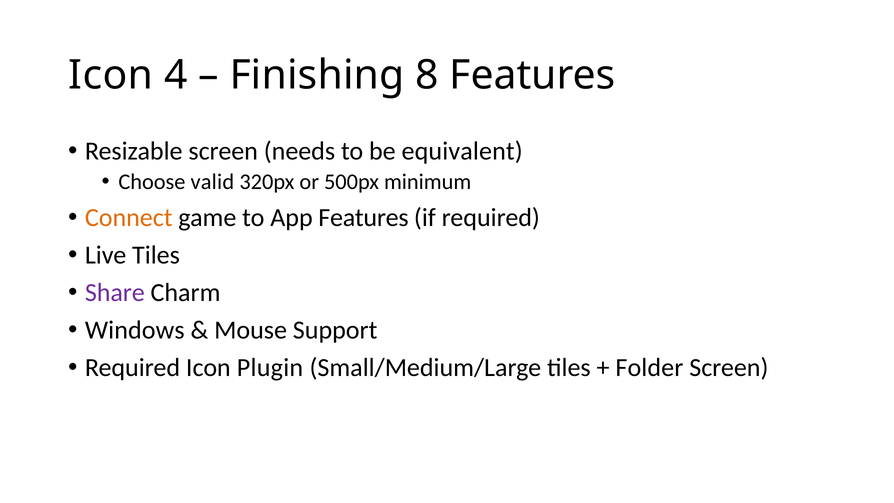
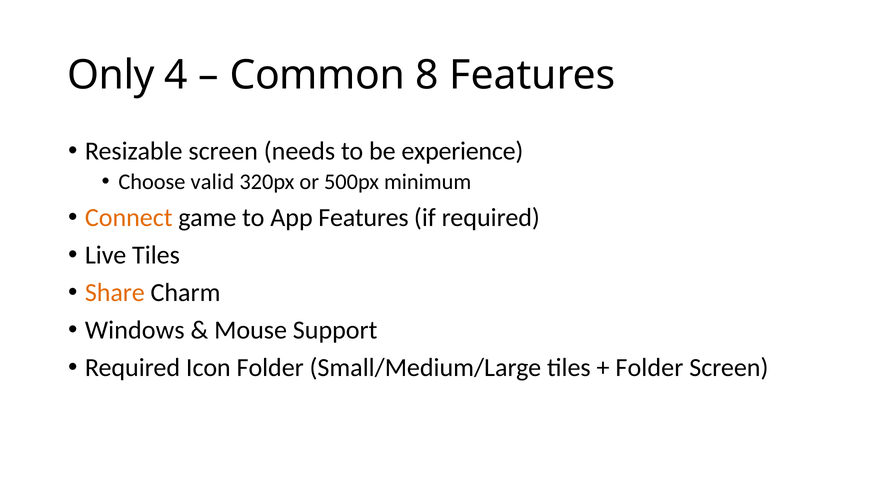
Icon: Icon -> Only (111, 75)
Finishing: Finishing -> Common (317, 75)
equivalent: equivalent -> experience (462, 151)
Share colour: purple -> orange (115, 292)
Icon Plugin: Plugin -> Folder (270, 367)
